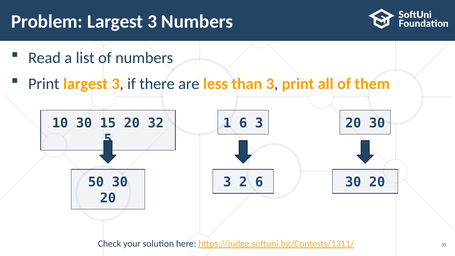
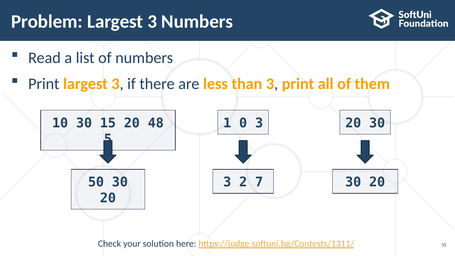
1 6: 6 -> 0 (243, 123)
32: 32 -> 48 (156, 123)
2 6: 6 -> 7 (259, 182)
